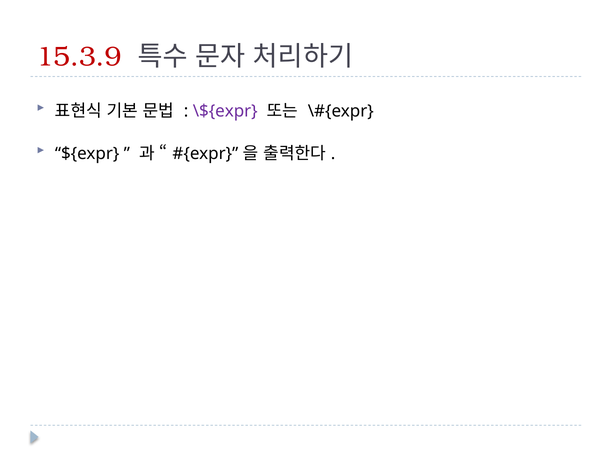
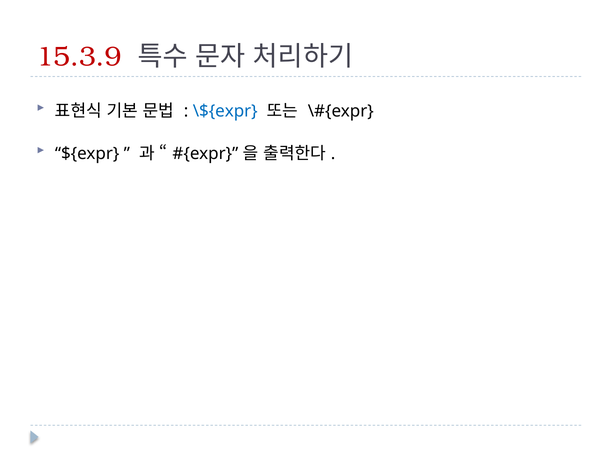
\${expr colour: purple -> blue (225, 111)
